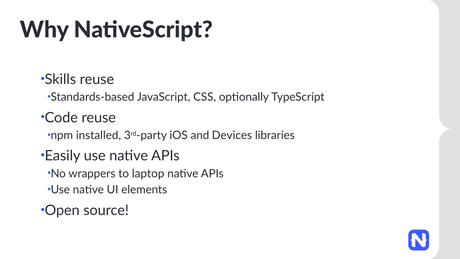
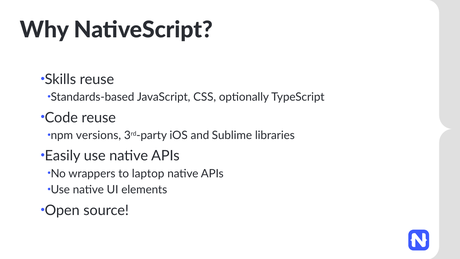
installed: installed -> versions (98, 135)
Devices: Devices -> Sublime (232, 135)
